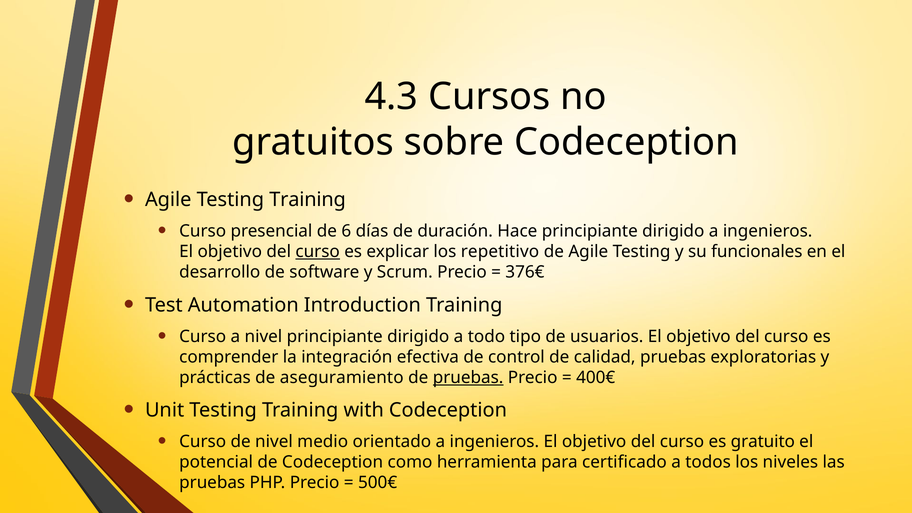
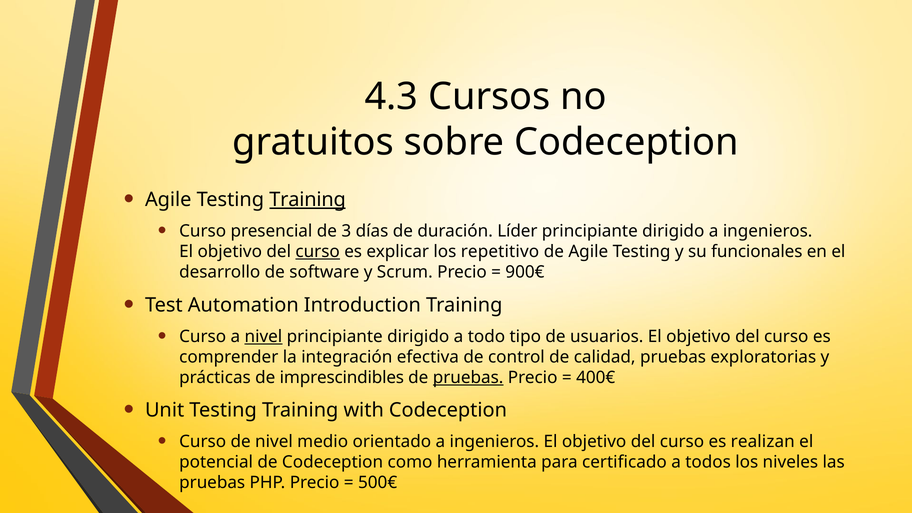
Training underline: none -> present (308, 200)
6: 6 -> 3 (346, 231)
Hace: Hace -> Líder (517, 231)
376€: 376€ -> 900€ (525, 272)
nivel underline: none -> present (263, 336)
aseguramiento: aseguramiento -> imprescindibles (342, 378)
gratuito: gratuito -> realizan (763, 442)
